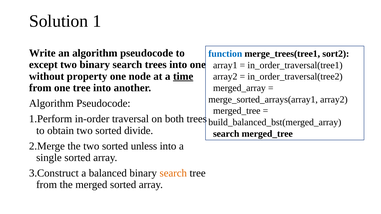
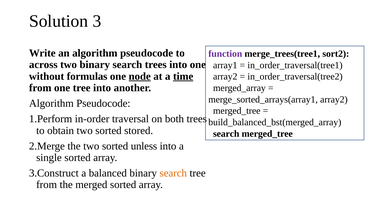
1: 1 -> 3 (97, 21)
function colour: blue -> purple (225, 54)
except: except -> across (43, 65)
property: property -> formulas (87, 76)
node underline: none -> present (140, 76)
divide: divide -> stored (139, 131)
